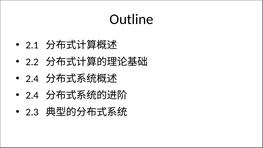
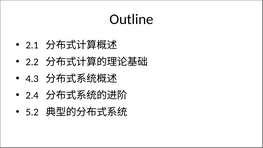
2.4: 2.4 -> 4.3 (32, 79)
2.3: 2.3 -> 5.2 (32, 112)
